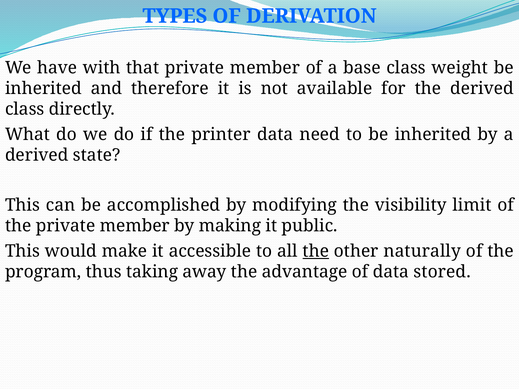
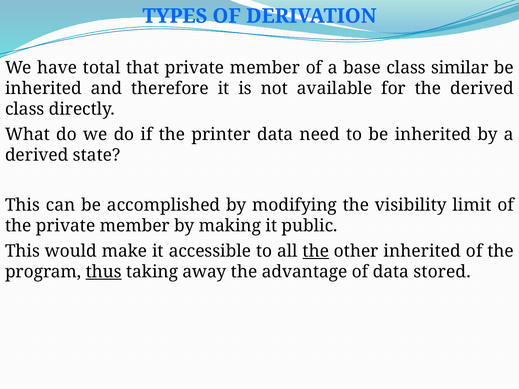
with: with -> total (102, 68)
weight: weight -> similar (460, 68)
other naturally: naturally -> inherited (422, 251)
thus underline: none -> present (104, 272)
